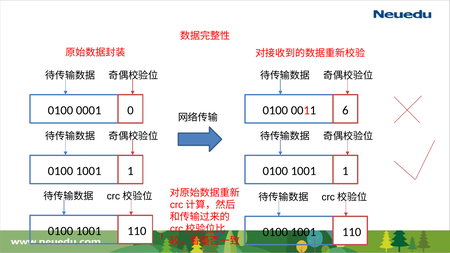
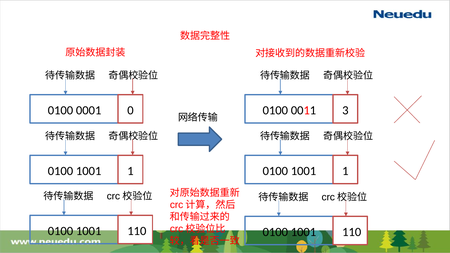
6: 6 -> 3 (345, 110)
